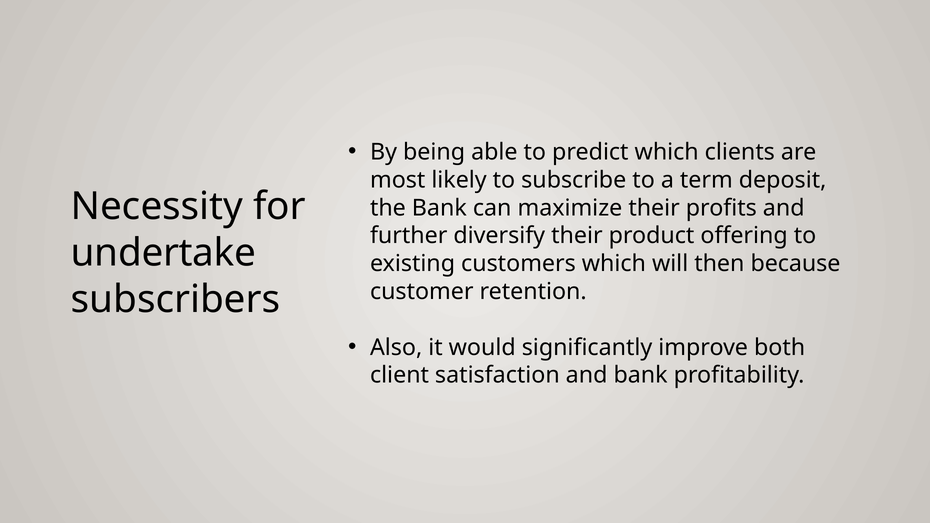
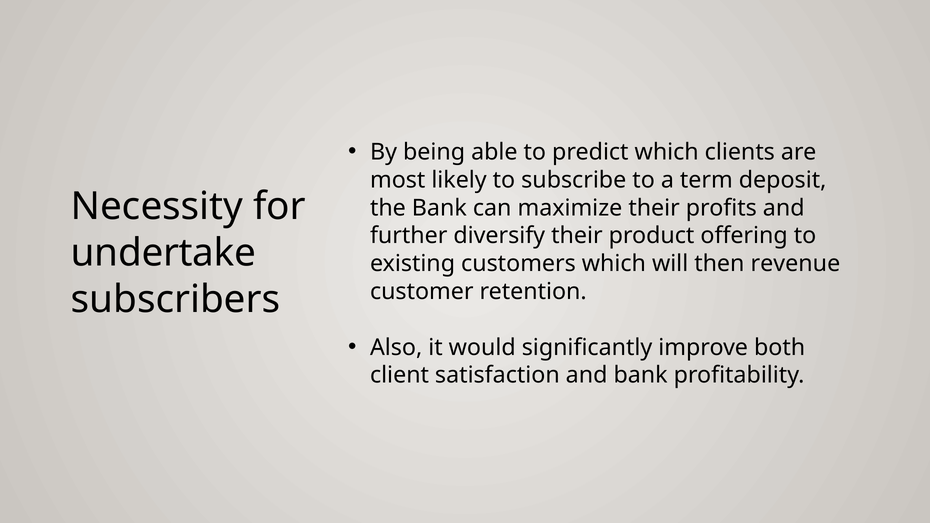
because: because -> revenue (795, 264)
